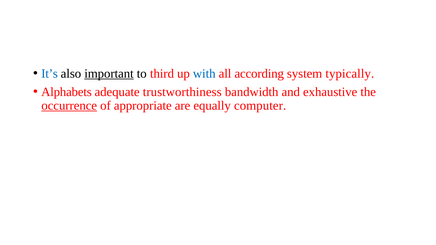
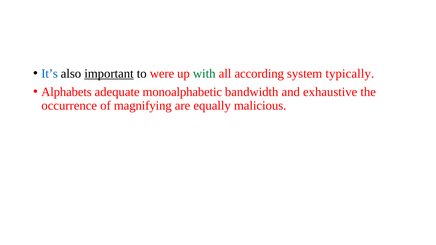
third: third -> were (162, 74)
with colour: blue -> green (204, 74)
trustworthiness: trustworthiness -> monoalphabetic (182, 92)
occurrence underline: present -> none (69, 106)
appropriate: appropriate -> magnifying (143, 106)
computer: computer -> malicious (260, 106)
